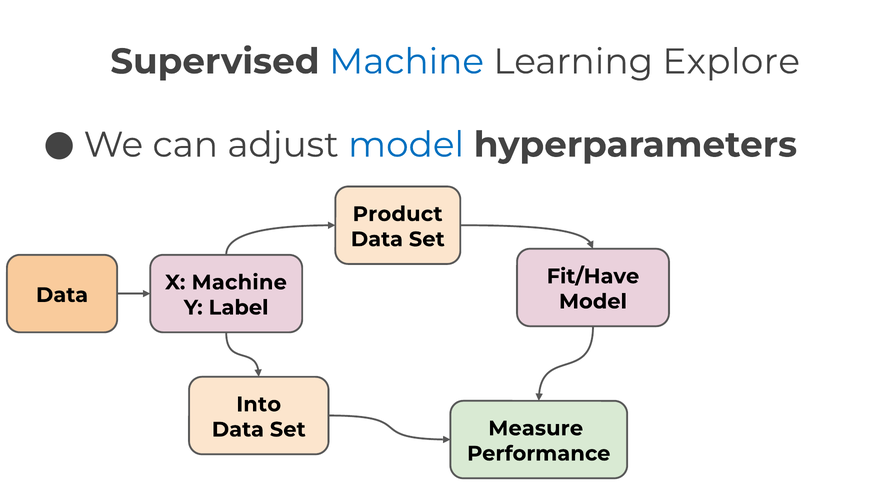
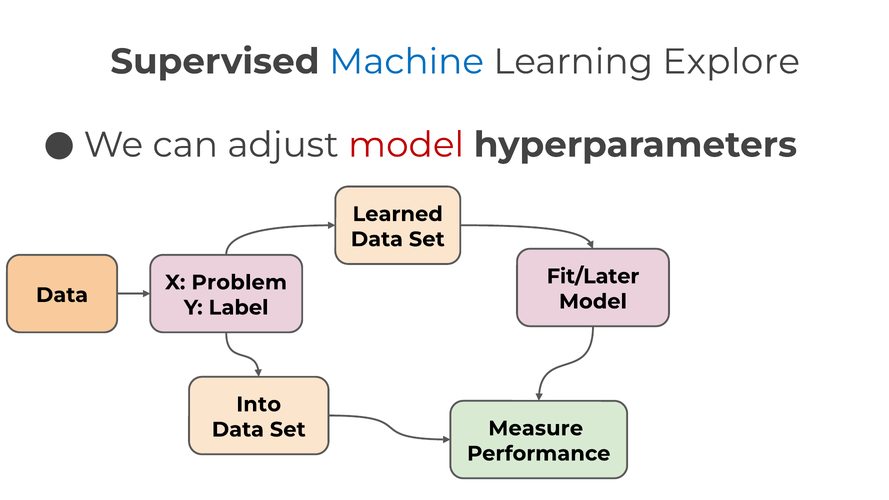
model colour: blue -> red (406, 145)
Product: Product -> Learned (398, 214)
Fit/Have: Fit/Have -> Fit/Later (593, 276)
X Machine: Machine -> Problem (239, 282)
